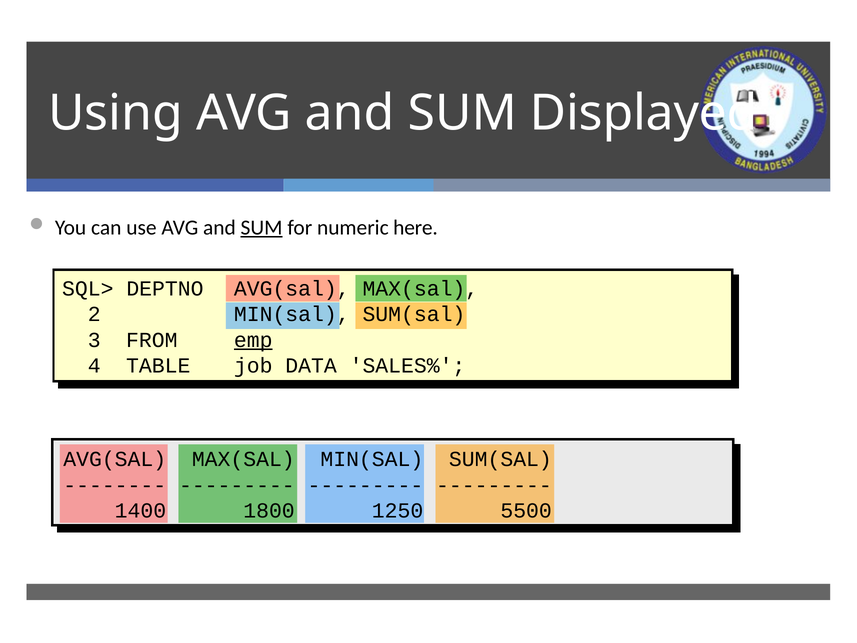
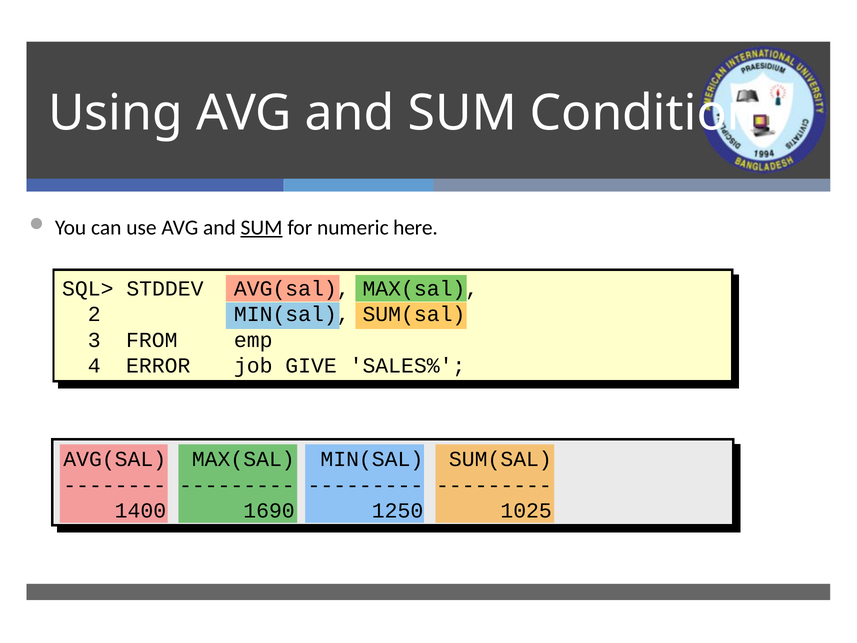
Displayed: Displayed -> Condition (644, 113)
DEPTNO: DEPTNO -> STDDEV (165, 288)
emp underline: present -> none (253, 340)
TABLE: TABLE -> ERROR (158, 366)
DATA: DATA -> GIVE (311, 366)
1800: 1800 -> 1690 (269, 510)
5500: 5500 -> 1025 (526, 510)
